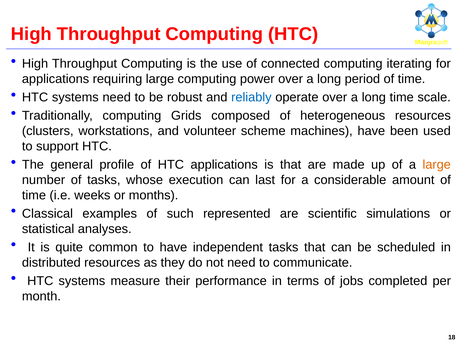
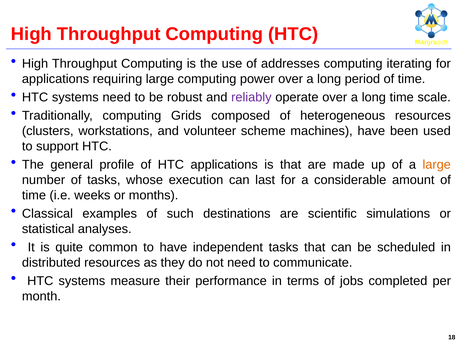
connected: connected -> addresses (290, 64)
reliably colour: blue -> purple (251, 97)
represented: represented -> destinations (237, 214)
